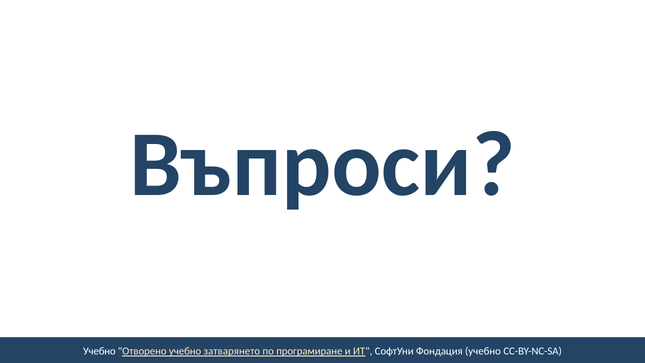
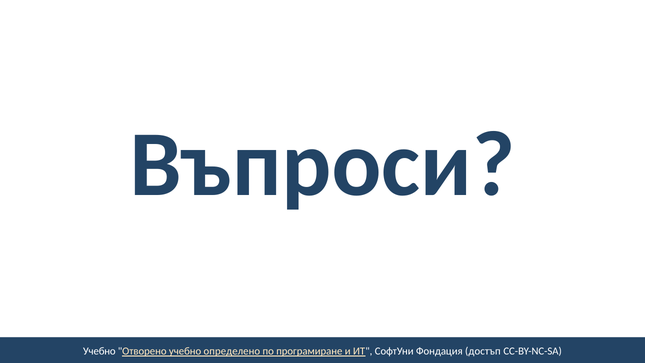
затварянето: затварянето -> определено (232, 351)
Фондация учебно: учебно -> достъп (483, 351)
